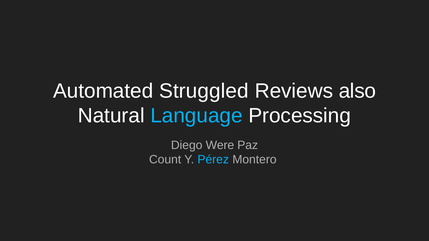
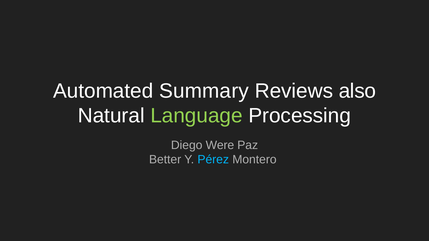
Struggled: Struggled -> Summary (204, 91)
Language colour: light blue -> light green (197, 116)
Count: Count -> Better (165, 160)
